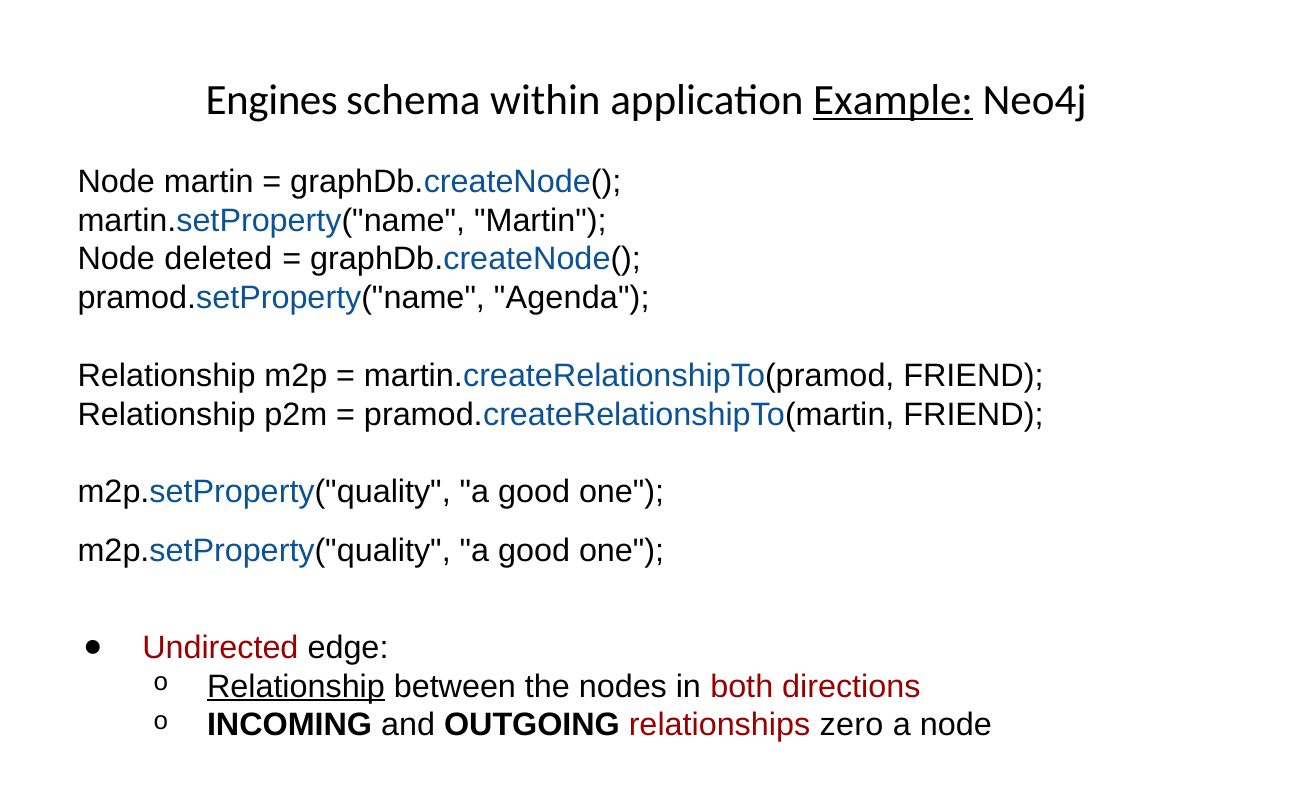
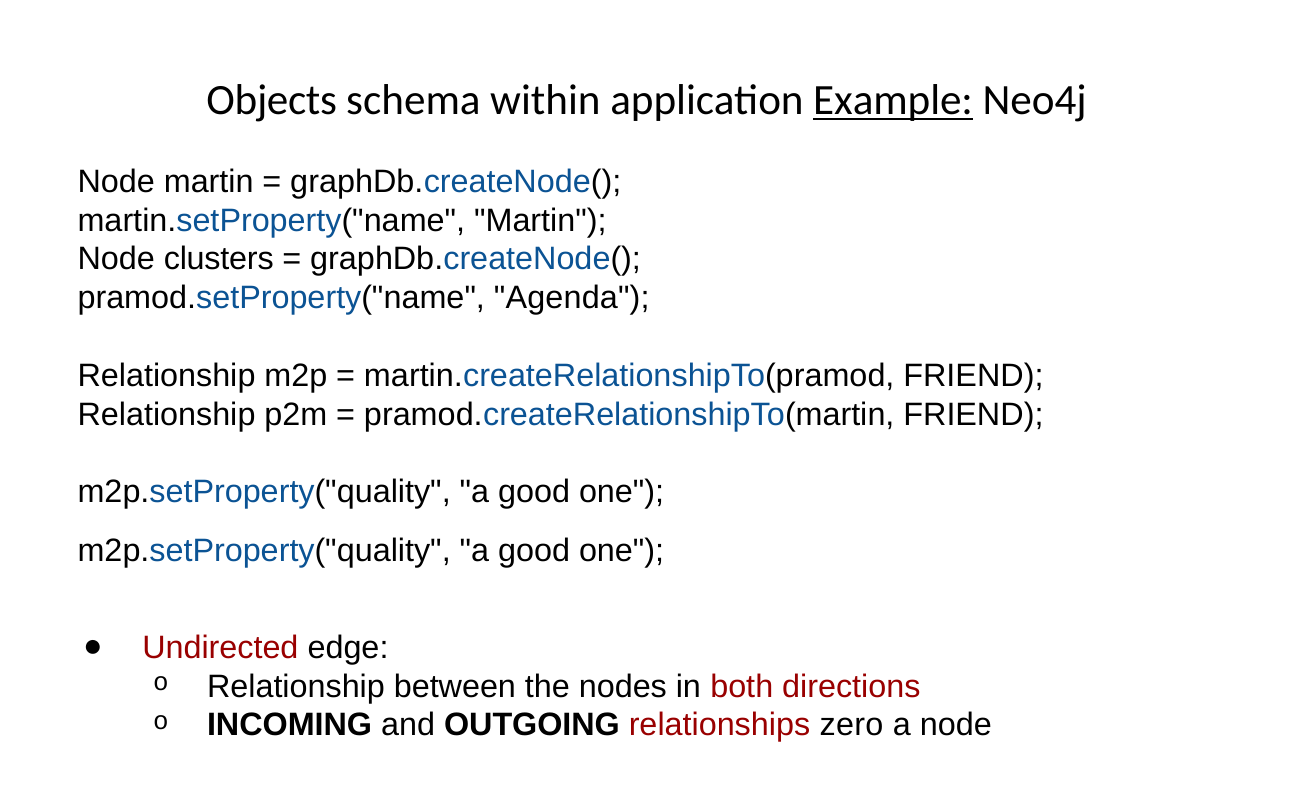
Engines: Engines -> Objects (272, 100)
deleted: deleted -> clusters (219, 259)
Relationship underline: present -> none (296, 686)
